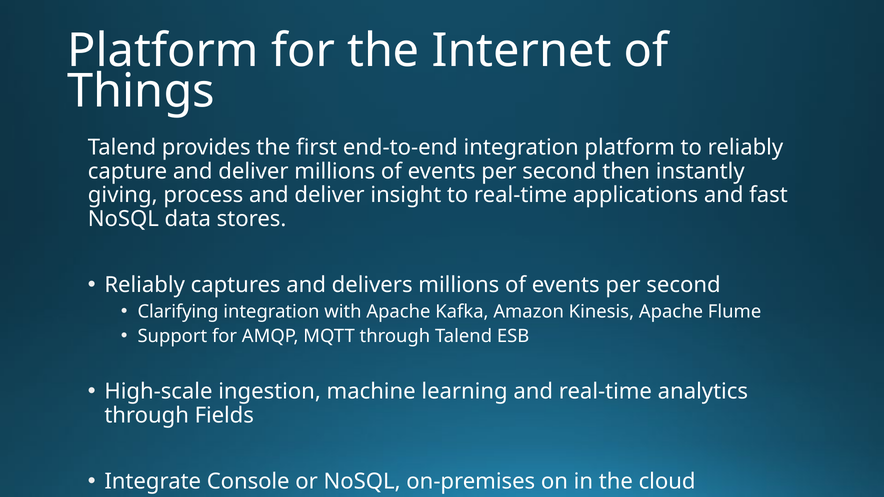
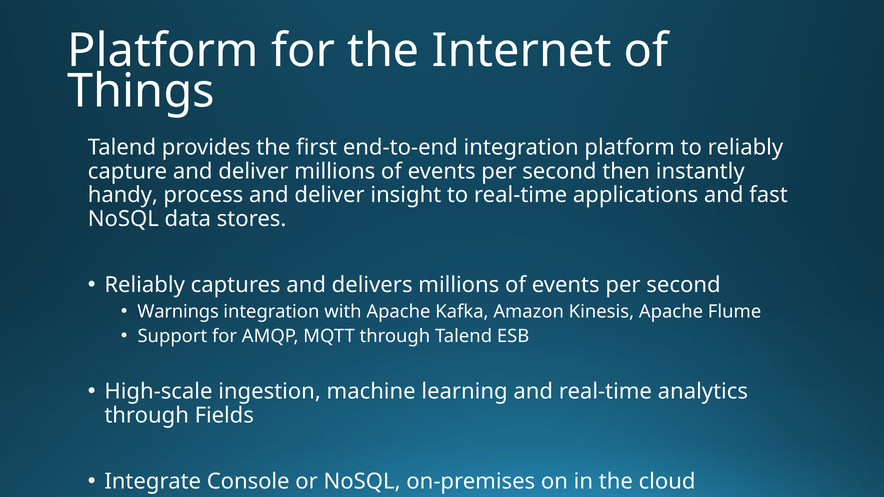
giving: giving -> handy (123, 195)
Clarifying: Clarifying -> Warnings (178, 312)
